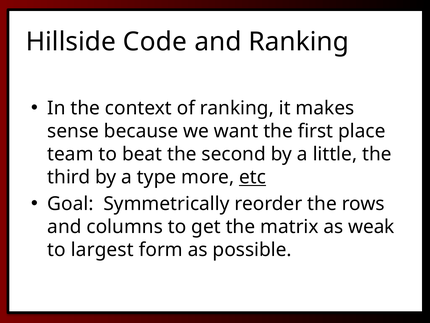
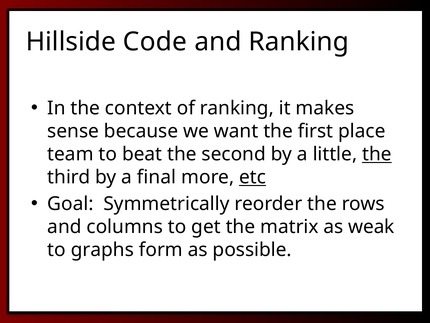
the underline: none -> present (377, 154)
type: type -> final (157, 177)
largest: largest -> graphs (102, 250)
